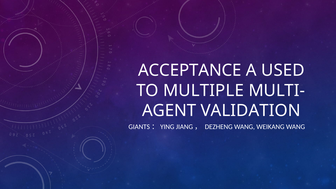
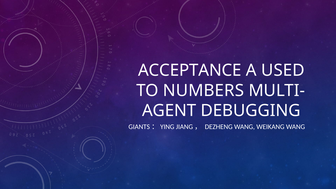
MULTIPLE: MULTIPLE -> NUMBERS (203, 91)
VALIDATION: VALIDATION -> DEBUGGING (251, 111)
